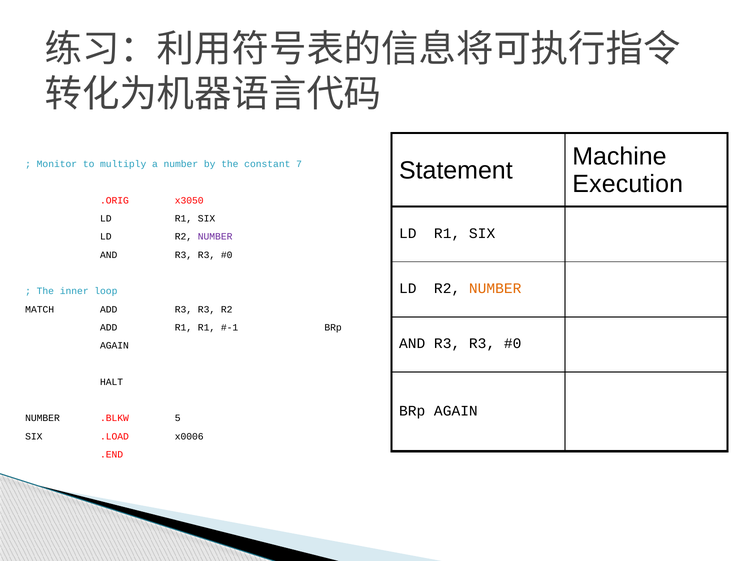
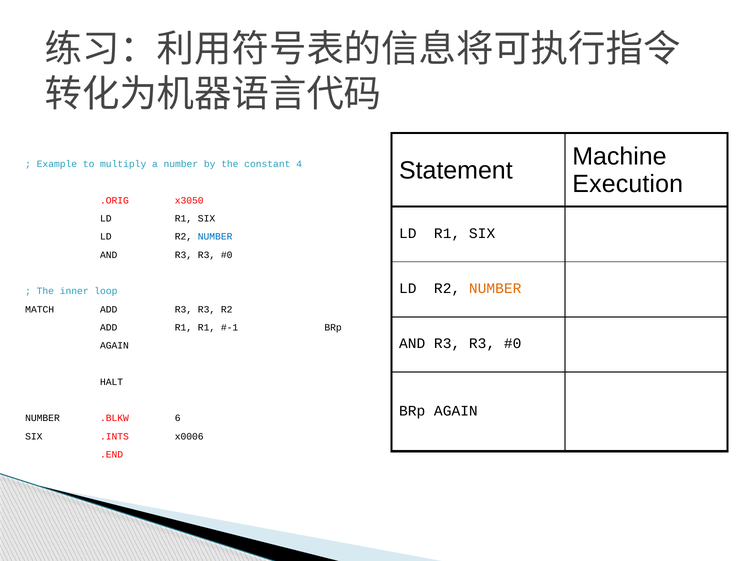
Monitor: Monitor -> Example (57, 164)
7: 7 -> 4 (299, 164)
NUMBER colour: purple -> blue (215, 237)
5: 5 -> 6 (178, 418)
.LOAD: .LOAD -> .INTS (114, 436)
